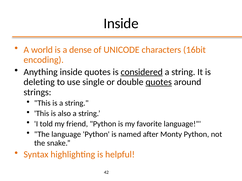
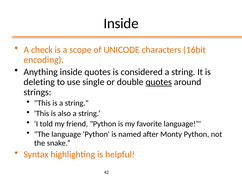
world: world -> check (42, 50)
dense: dense -> scope (80, 50)
considered underline: present -> none (142, 72)
